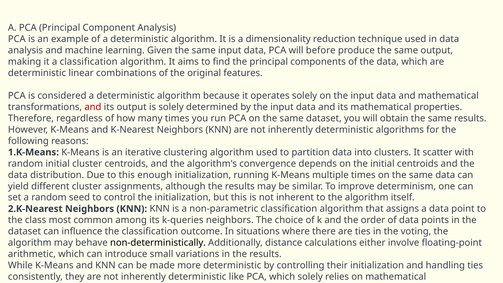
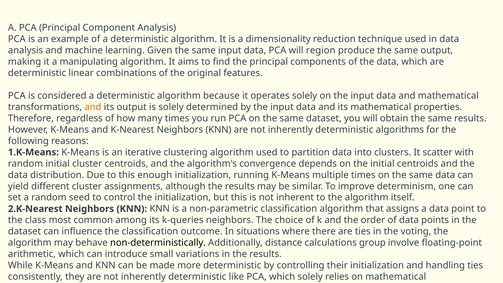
before: before -> region (321, 50)
a classification: classification -> manipulating (89, 62)
and colour: red -> orange (93, 107)
either: either -> group (372, 243)
